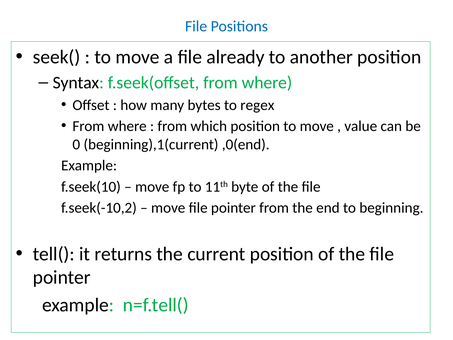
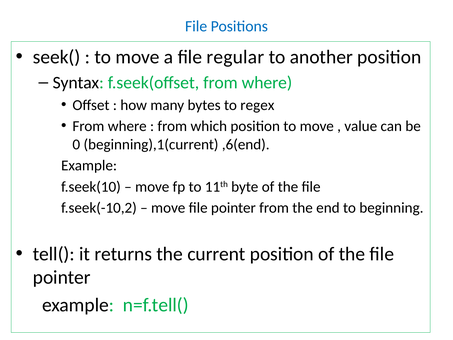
already: already -> regular (235, 57)
,0(end: ,0(end -> ,6(end (246, 144)
